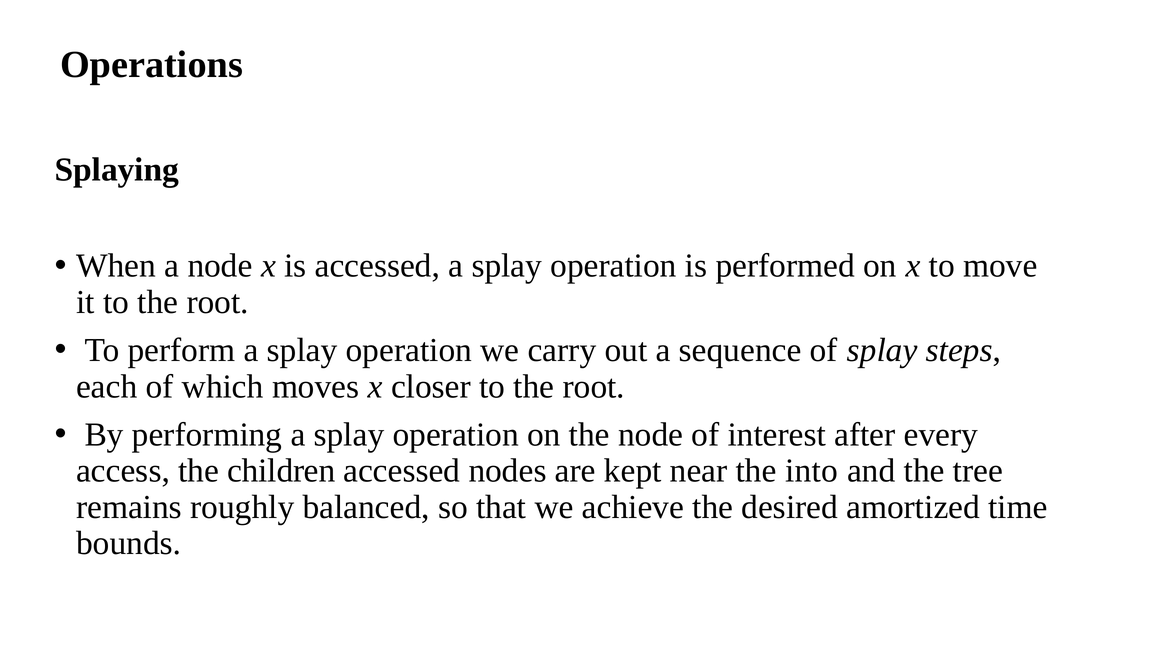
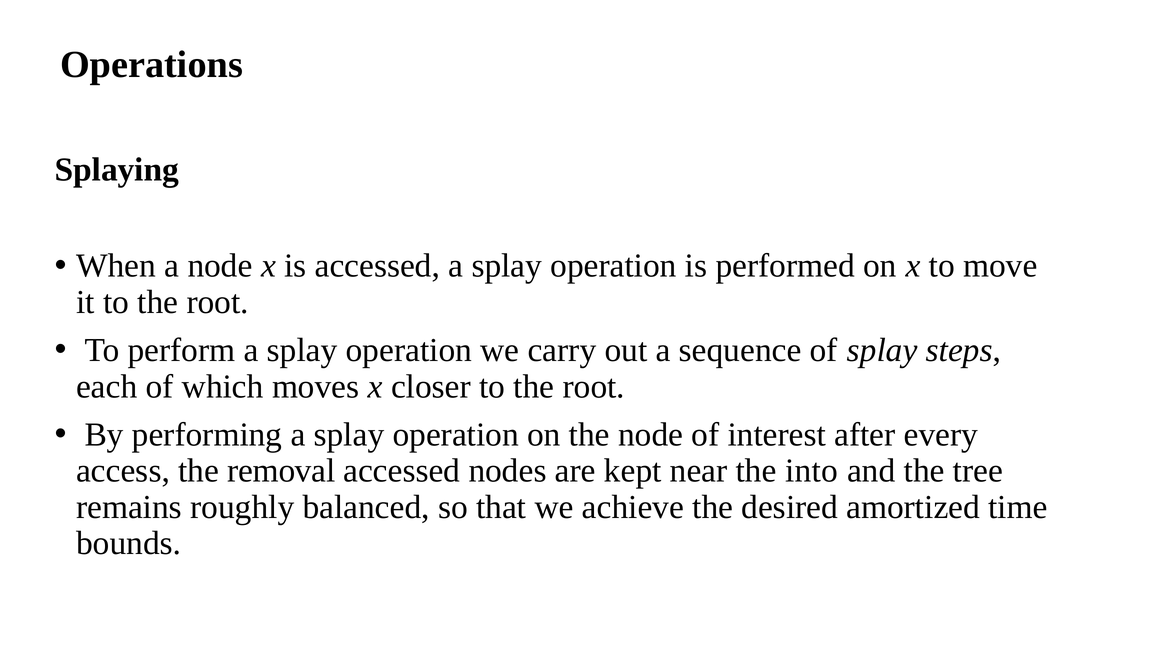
children: children -> removal (281, 471)
